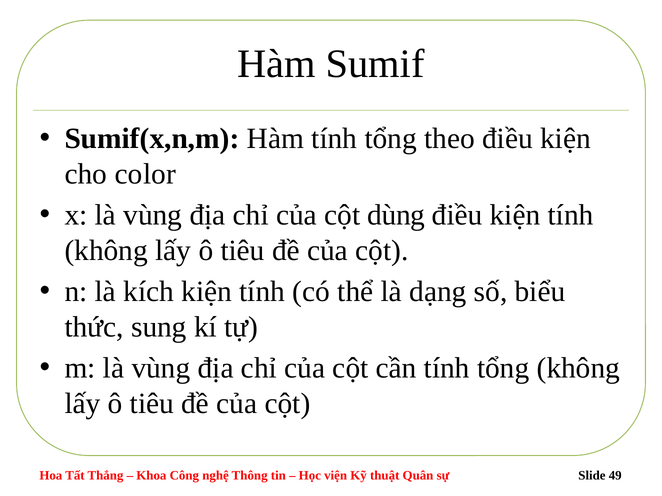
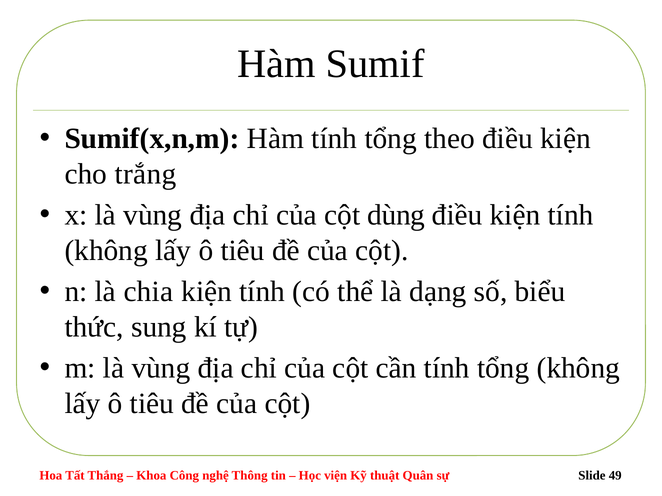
color: color -> trắng (145, 174)
kích: kích -> chia (149, 292)
